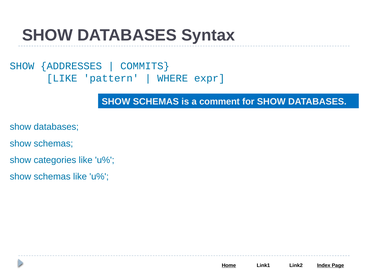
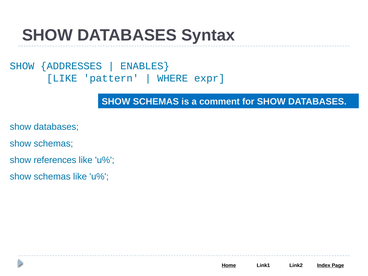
COMMITS: COMMITS -> ENABLES (145, 66)
categories: categories -> references (55, 160)
